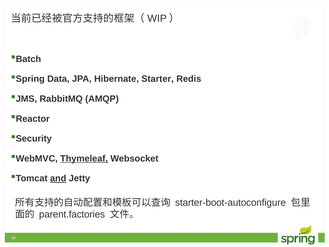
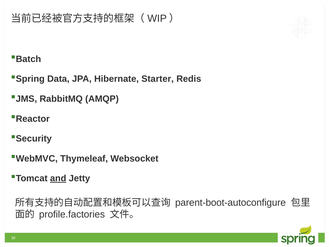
Thymeleaf underline: present -> none (84, 158)
starter-boot-autoconfigure: starter-boot-autoconfigure -> parent-boot-autoconfigure (231, 202)
parent.factories: parent.factories -> profile.factories (72, 214)
